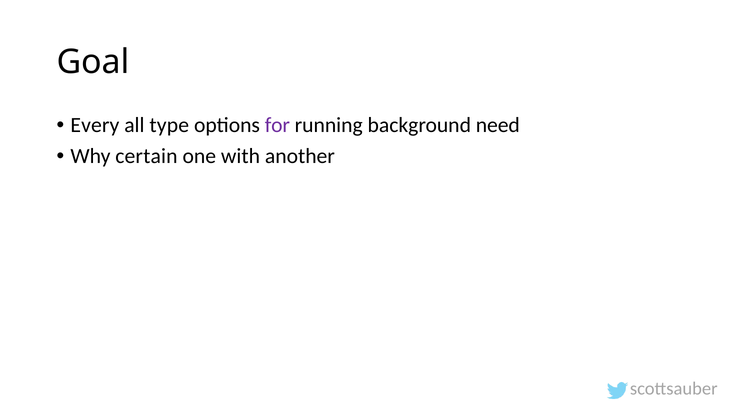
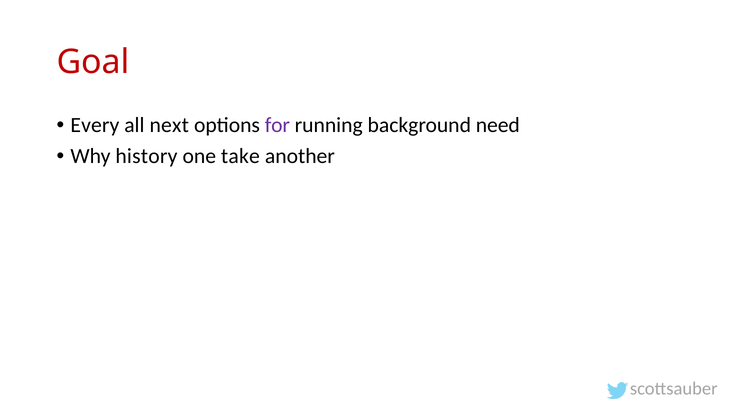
Goal colour: black -> red (93, 62)
type: type -> next (169, 125)
certain: certain -> history (146, 156)
with: with -> take (240, 156)
